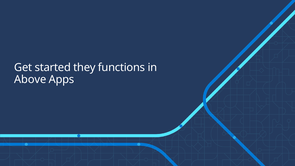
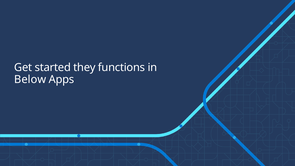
Above: Above -> Below (30, 79)
